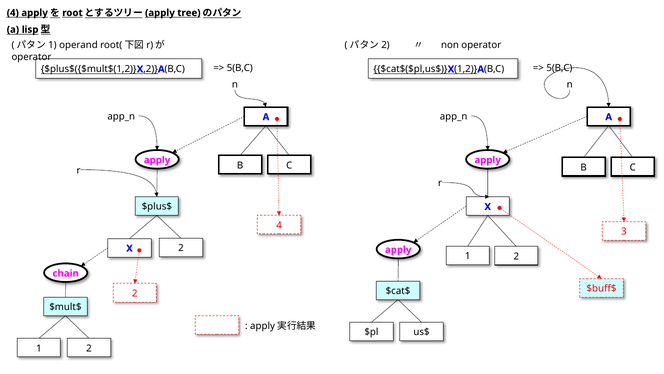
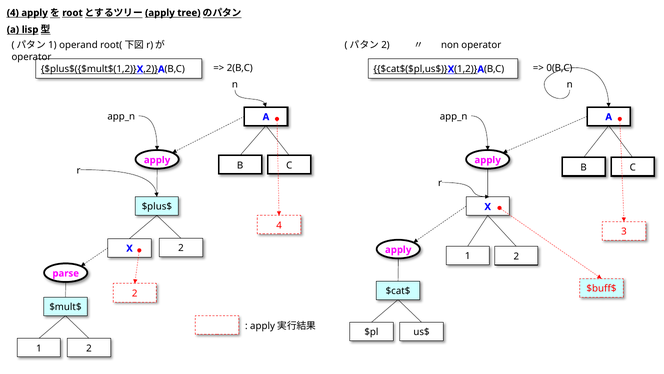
5(B,C: 5(B,C -> 2(B,C (240, 68)
5(B,C: 5(B,C -> 0(B,C (559, 68)
chain: chain -> parse (66, 273)
